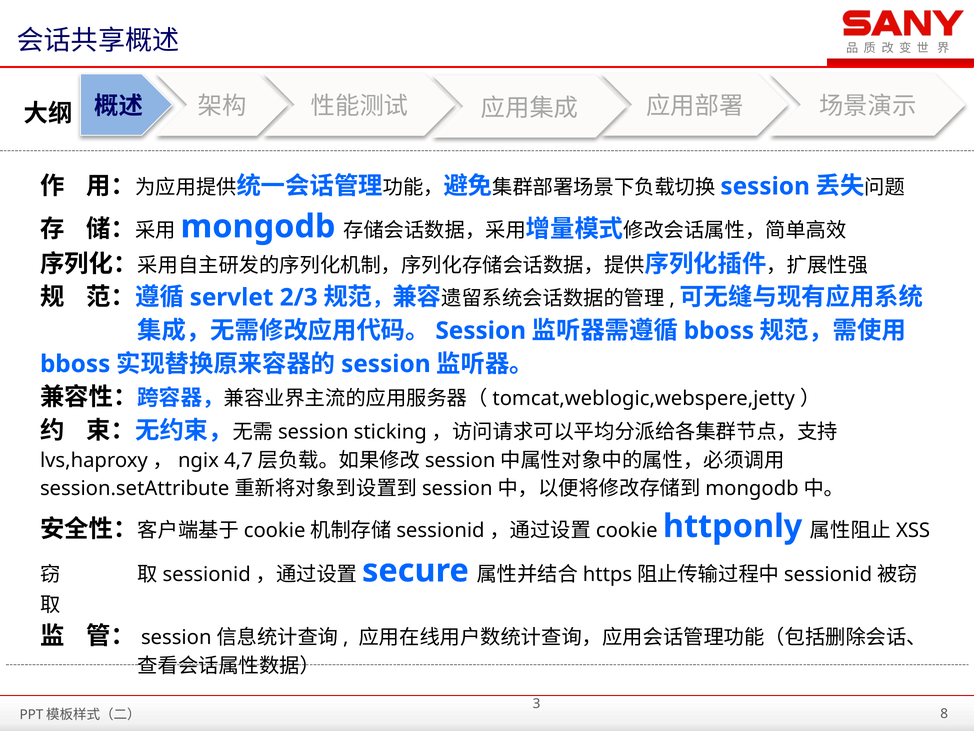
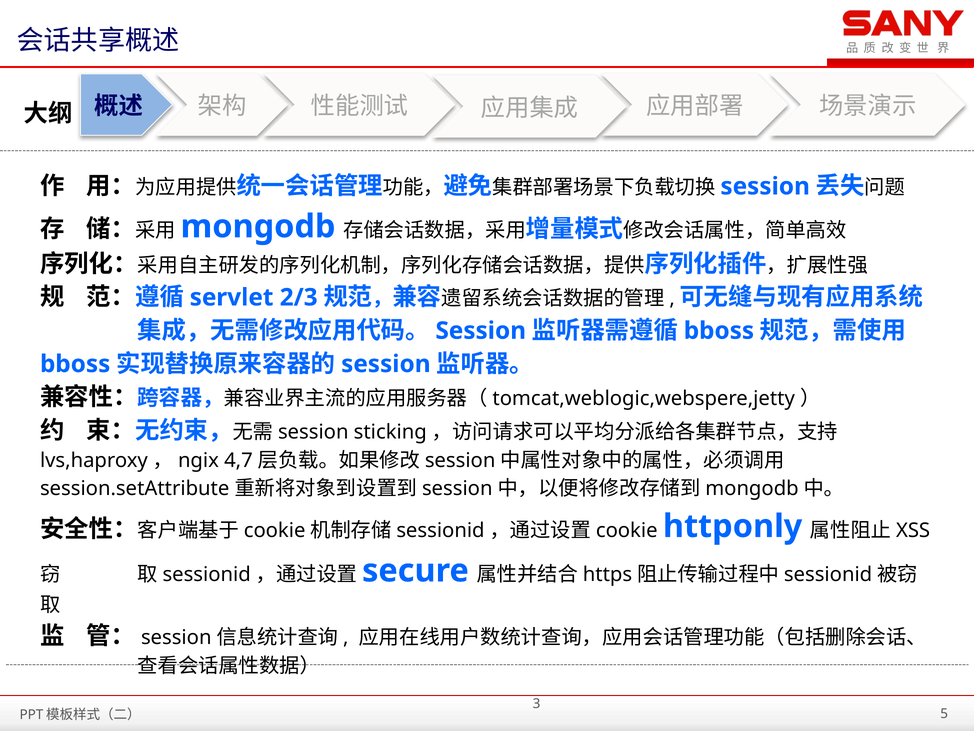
8: 8 -> 5 (944, 713)
